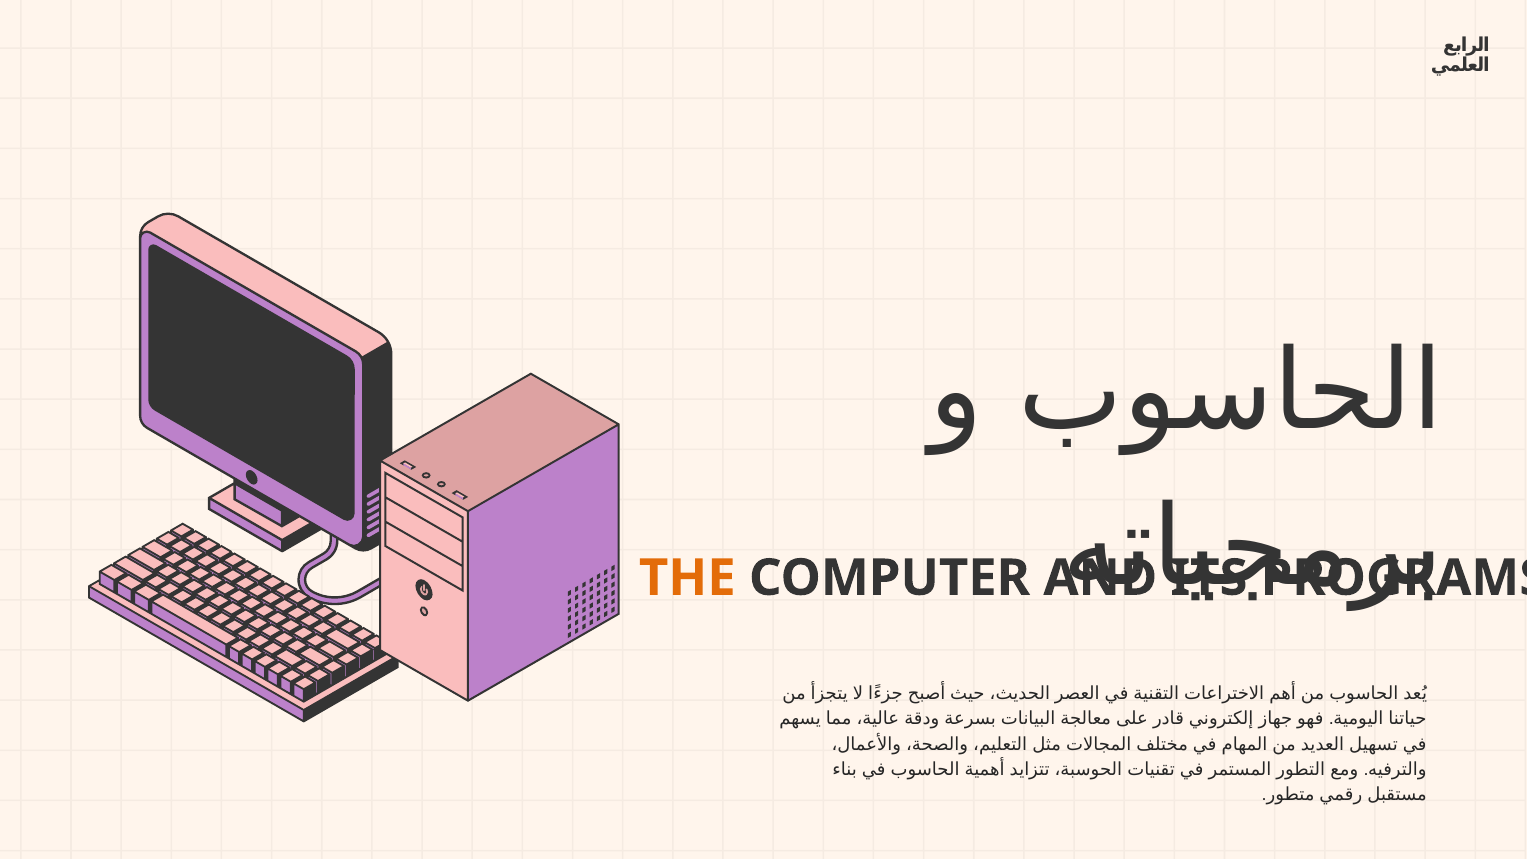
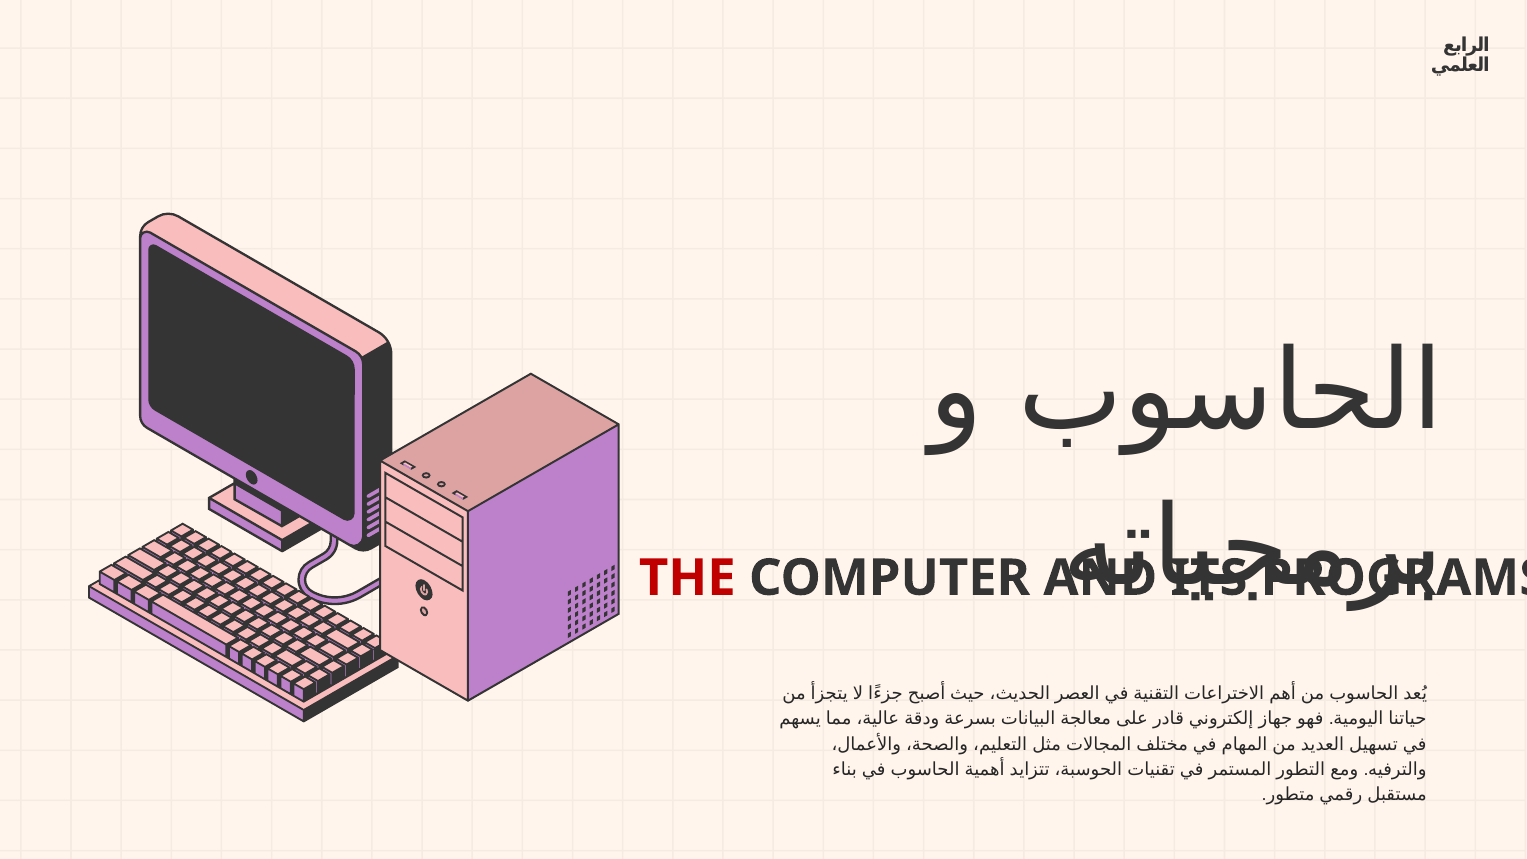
THE colour: orange -> red (687, 578)
